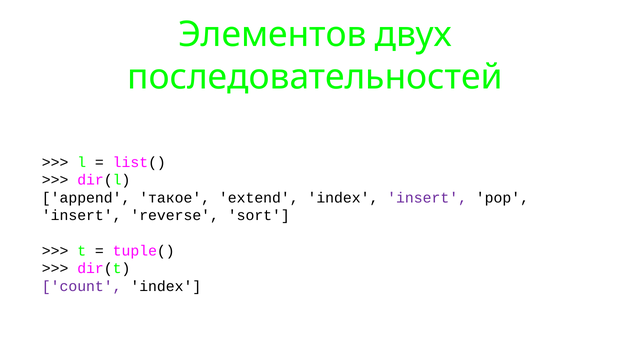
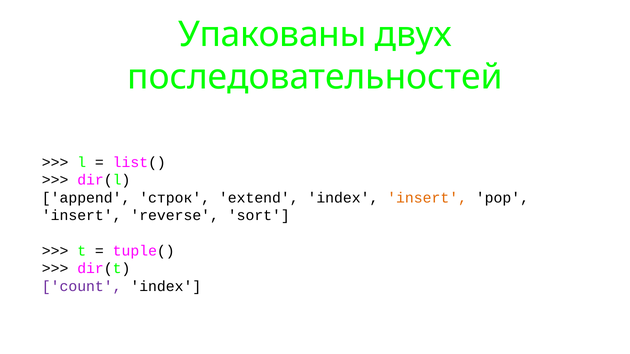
Элементов: Элементов -> Упакованы (272, 35)
такое: такое -> строк (175, 198)
insert colour: purple -> orange (427, 198)
